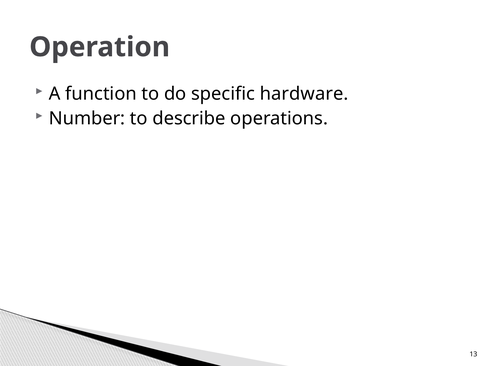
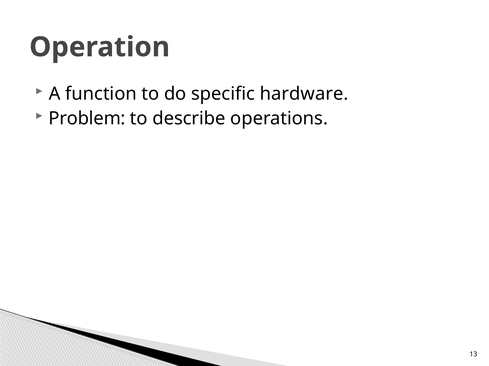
Number: Number -> Problem (87, 119)
